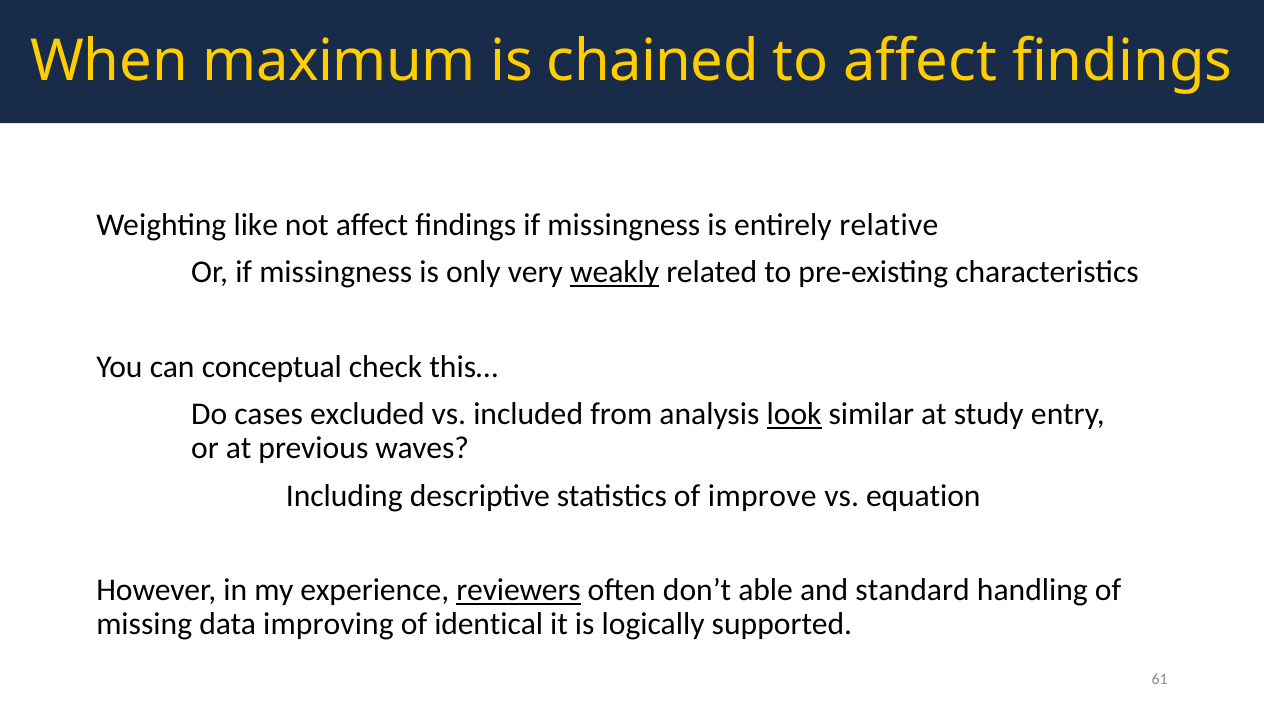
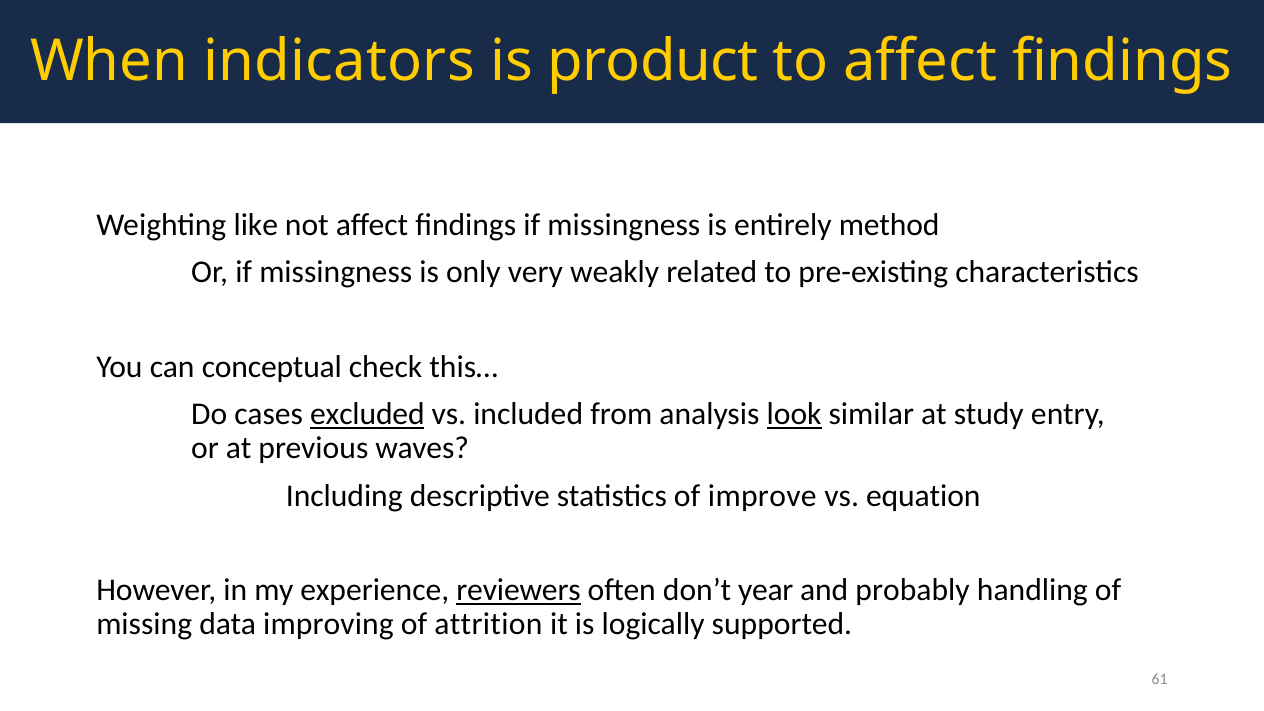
maximum: maximum -> indicators (339, 61)
chained: chained -> product (653, 61)
relative: relative -> method (889, 225)
weakly underline: present -> none (615, 272)
excluded underline: none -> present (367, 414)
able: able -> year (766, 590)
standard: standard -> probably (913, 590)
identical: identical -> attrition (488, 624)
